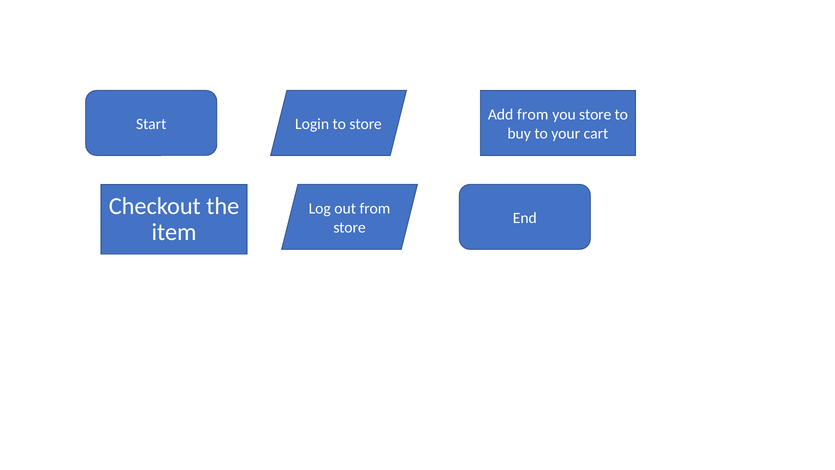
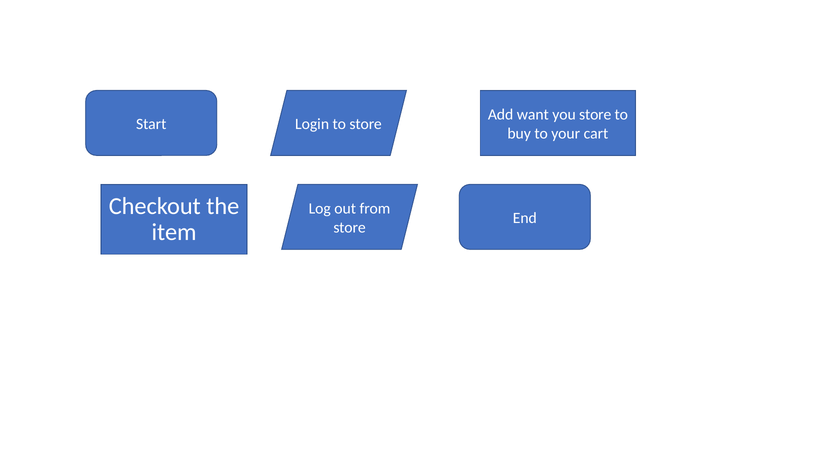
Add from: from -> want (533, 115)
